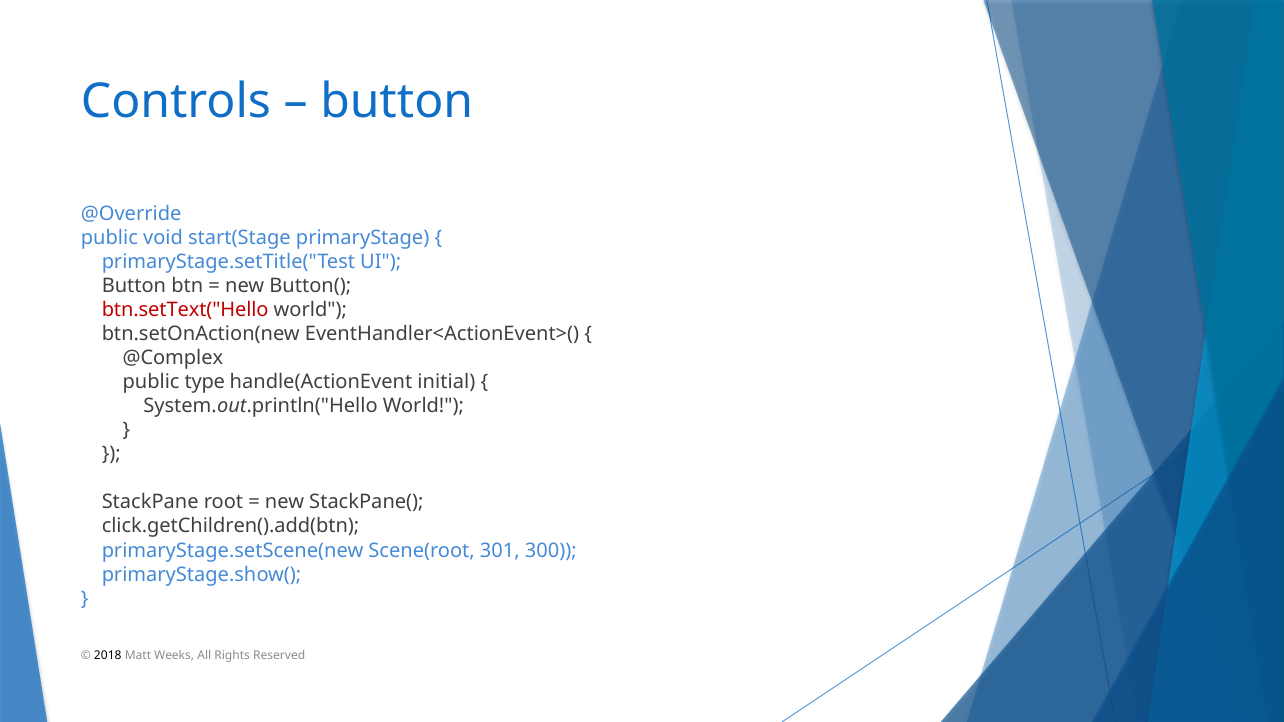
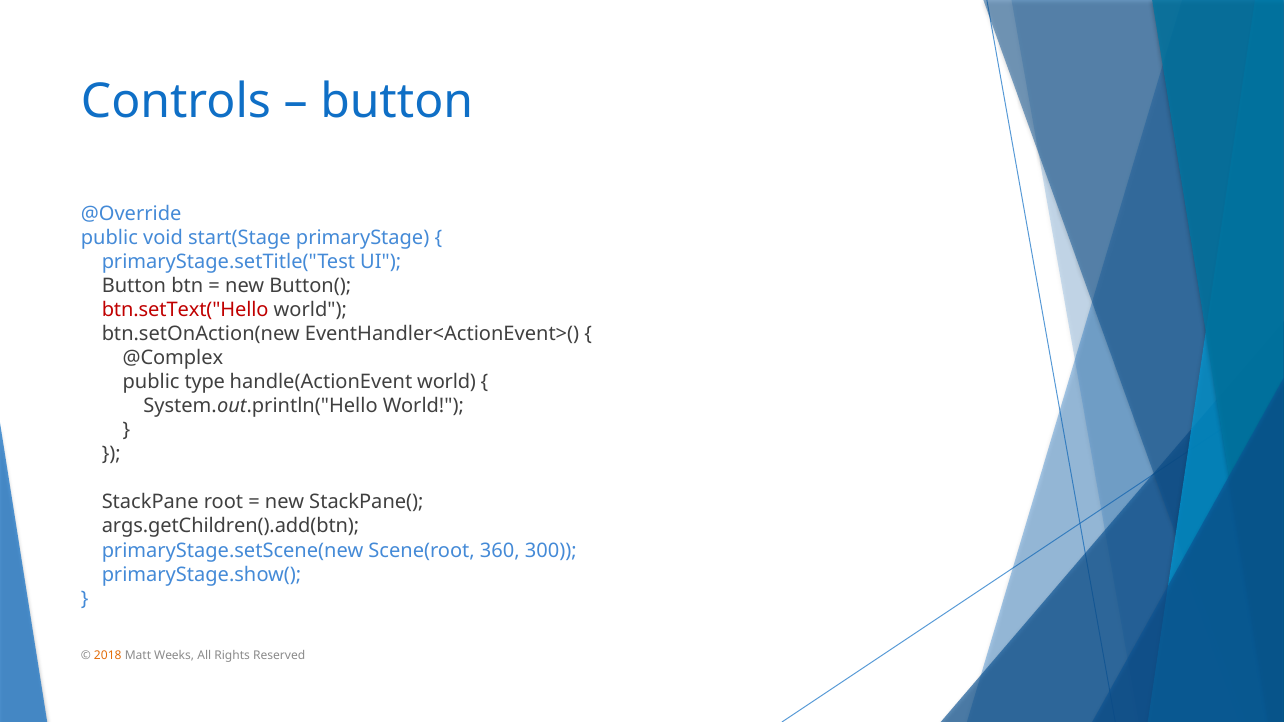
handle(ActionEvent initial: initial -> world (447, 382)
click.getChildren().add(btn: click.getChildren().add(btn -> args.getChildren().add(btn (231, 527)
301: 301 -> 360 (500, 551)
2018 colour: black -> orange (108, 655)
